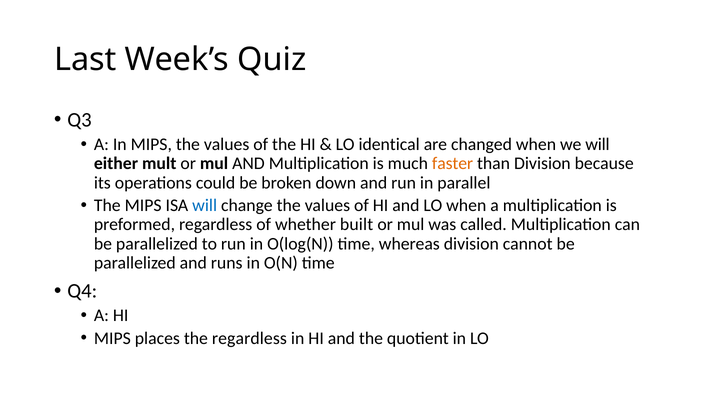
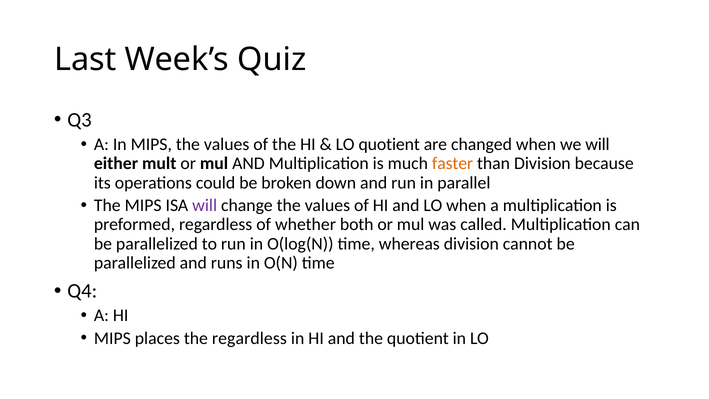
LO identical: identical -> quotient (389, 144)
will colour: blue -> purple (205, 205)
built: built -> both (357, 225)
